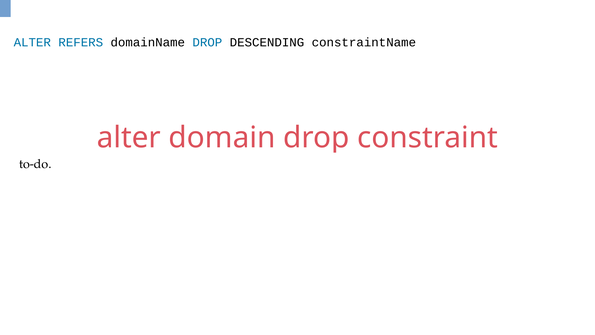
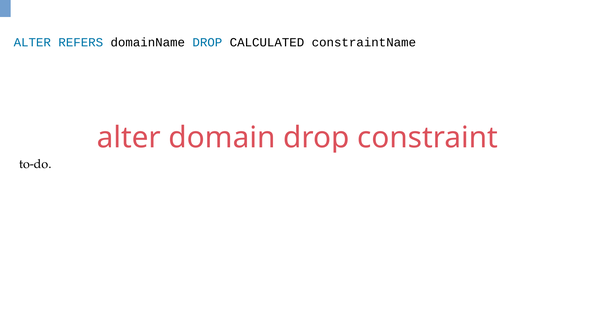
DESCENDING: DESCENDING -> CALCULATED (267, 42)
